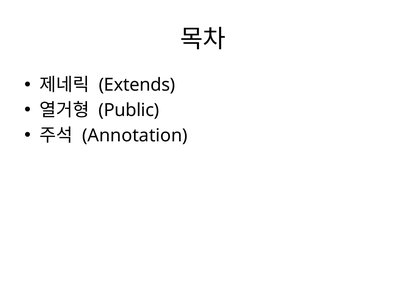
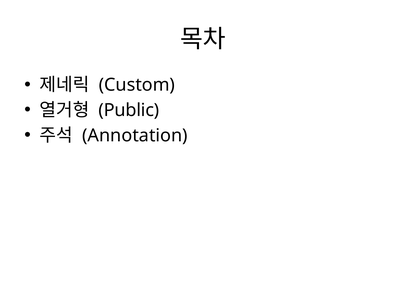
Extends: Extends -> Custom (137, 85)
